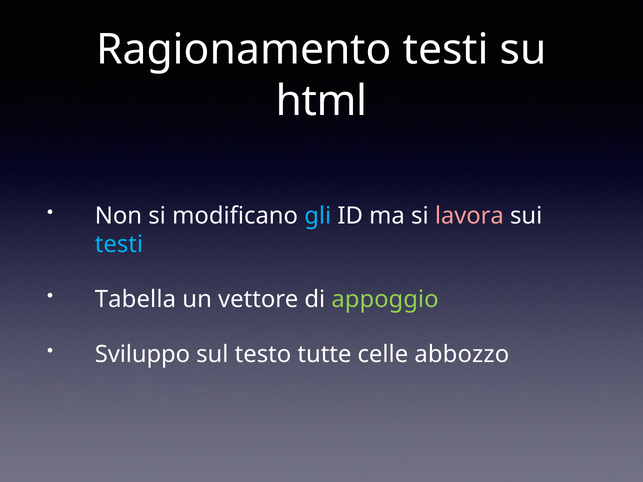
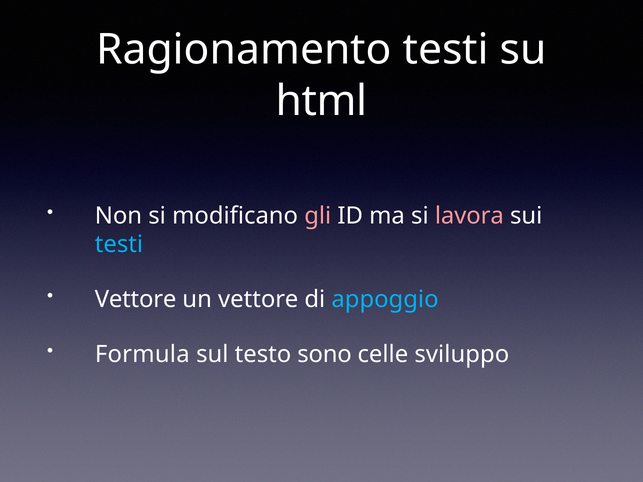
gli colour: light blue -> pink (318, 216)
Tabella: Tabella -> Vettore (136, 300)
appoggio colour: light green -> light blue (385, 300)
Sviluppo: Sviluppo -> Formula (142, 355)
tutte: tutte -> sono (325, 355)
abbozzo: abbozzo -> sviluppo (462, 355)
